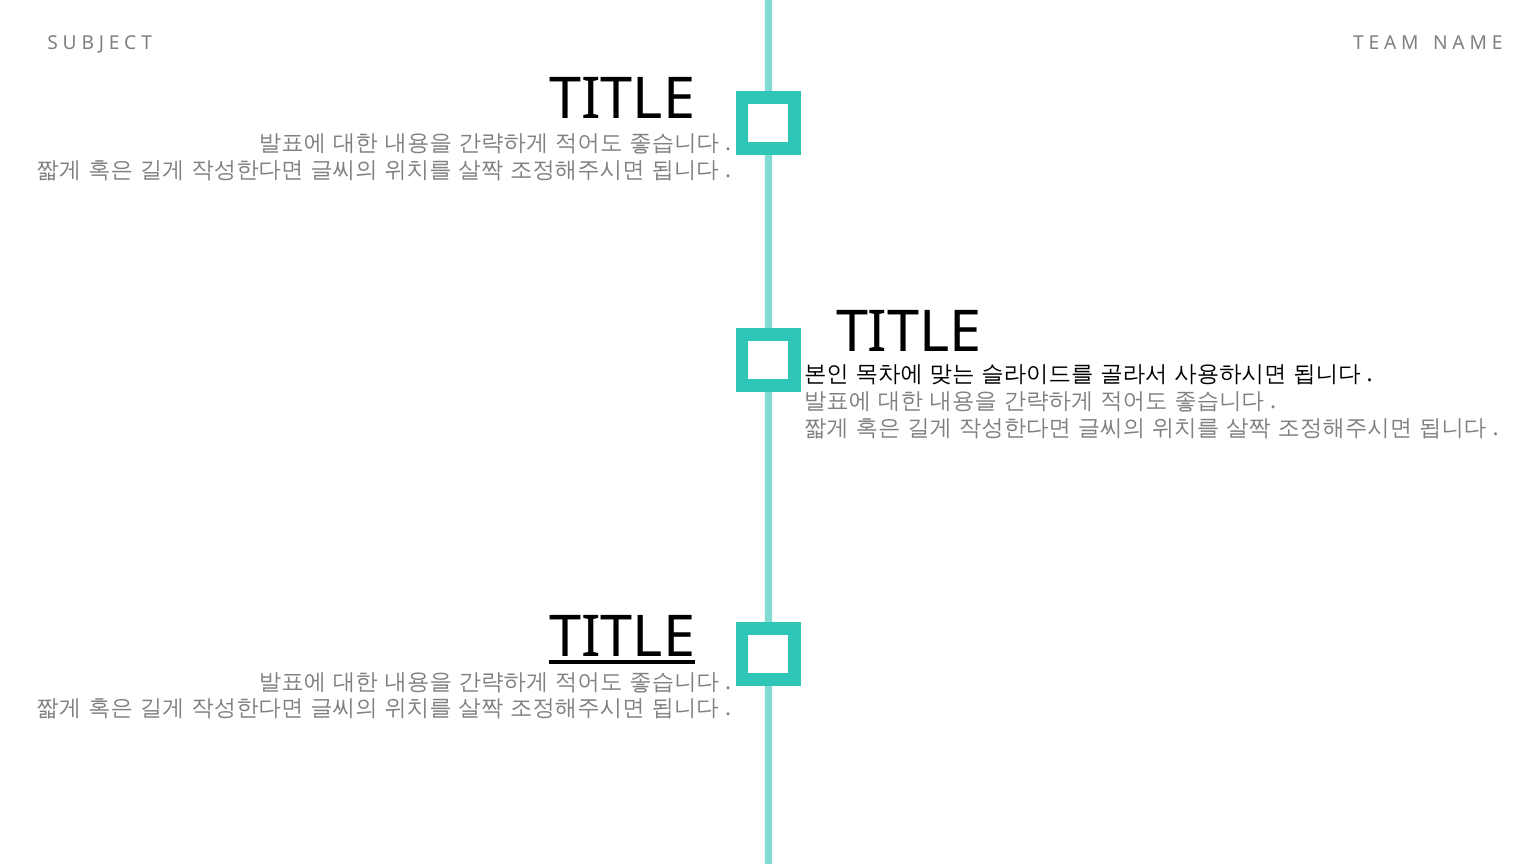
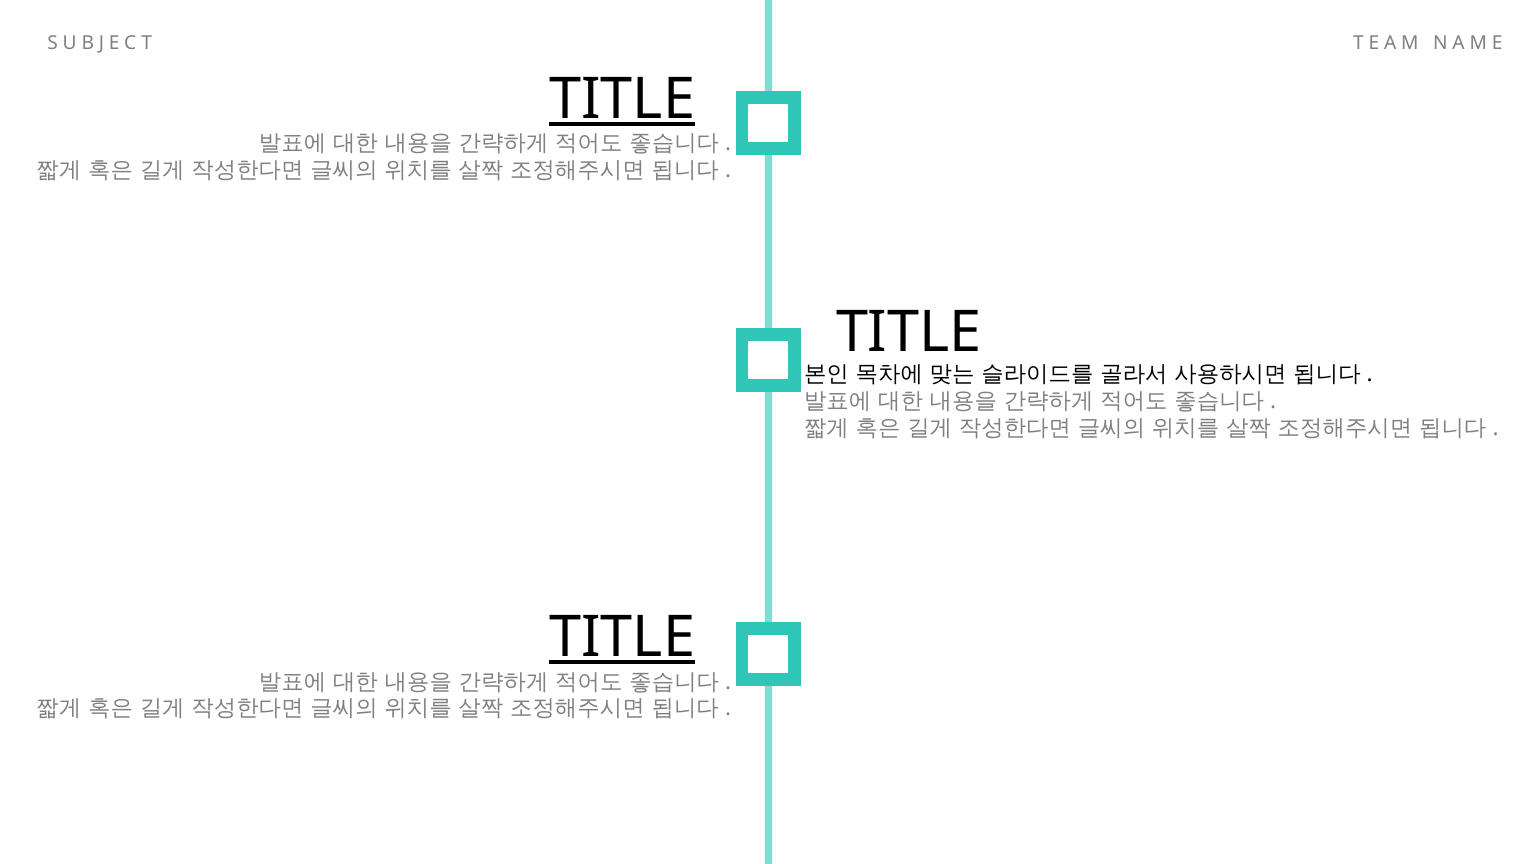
TITLE underline: none -> present (622, 99)
